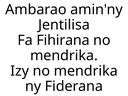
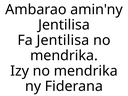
Fa Fihirana: Fihirana -> Jentilisa (63, 40)
